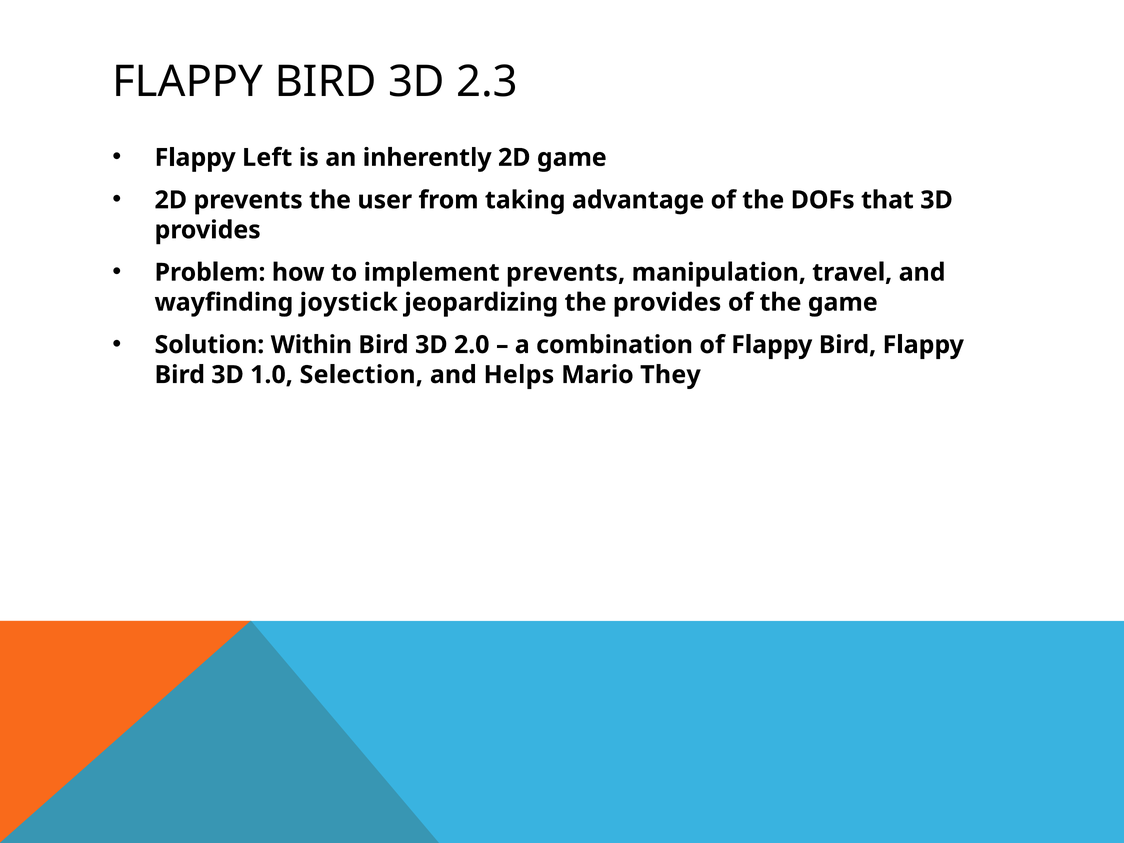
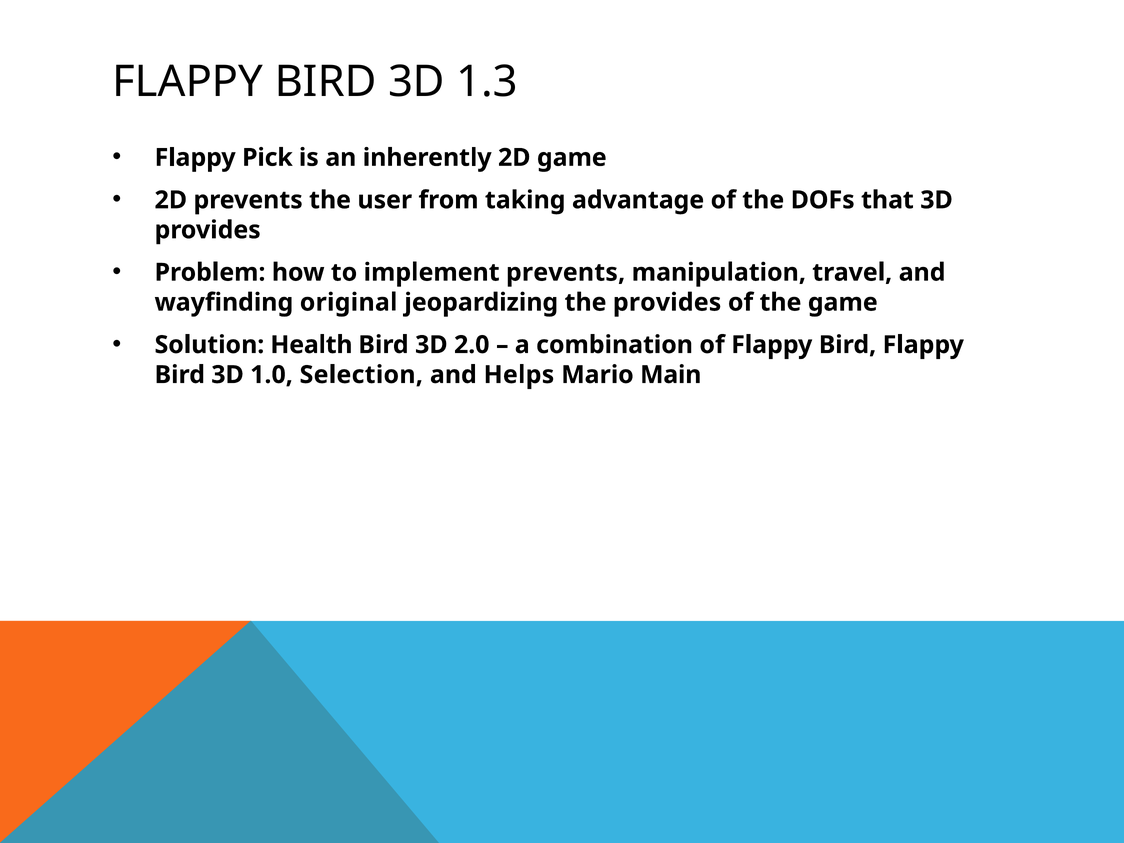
2.3: 2.3 -> 1.3 (487, 82)
Left: Left -> Pick (267, 158)
joystick: joystick -> original (349, 302)
Within: Within -> Health (311, 345)
They: They -> Main (671, 375)
